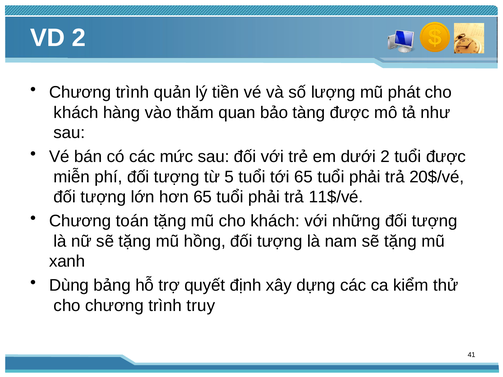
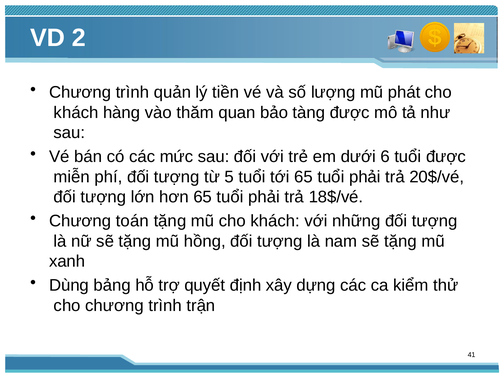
dưới 2: 2 -> 6 (385, 157)
11$/vé: 11$/vé -> 18$/vé (336, 197)
truy: truy -> trận (201, 306)
